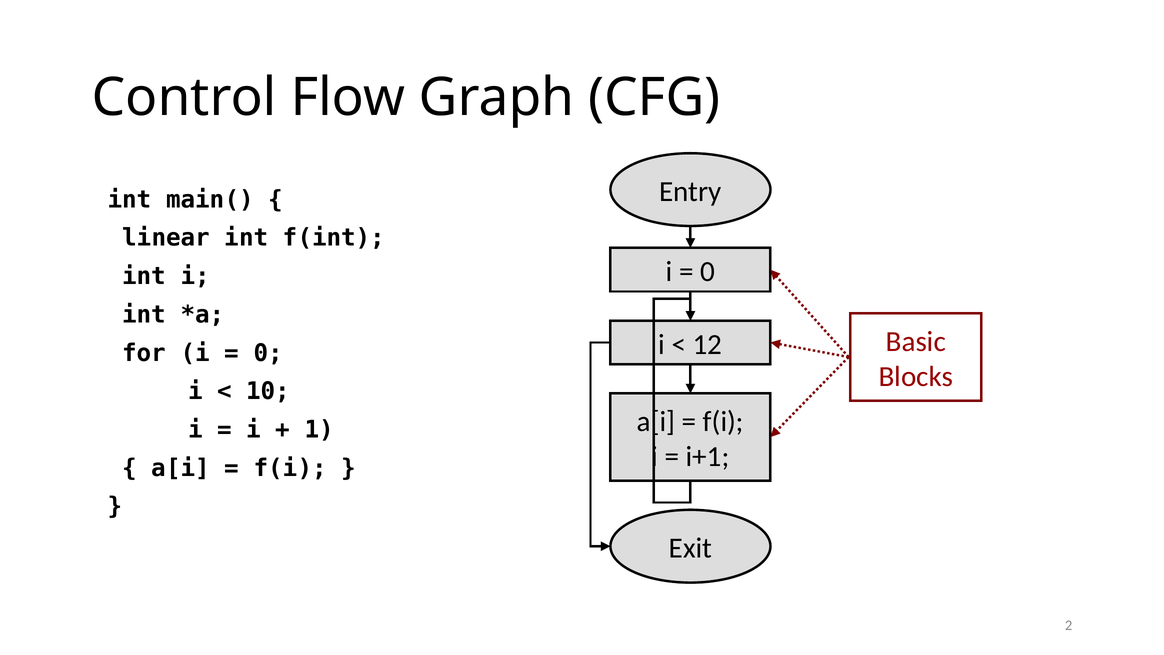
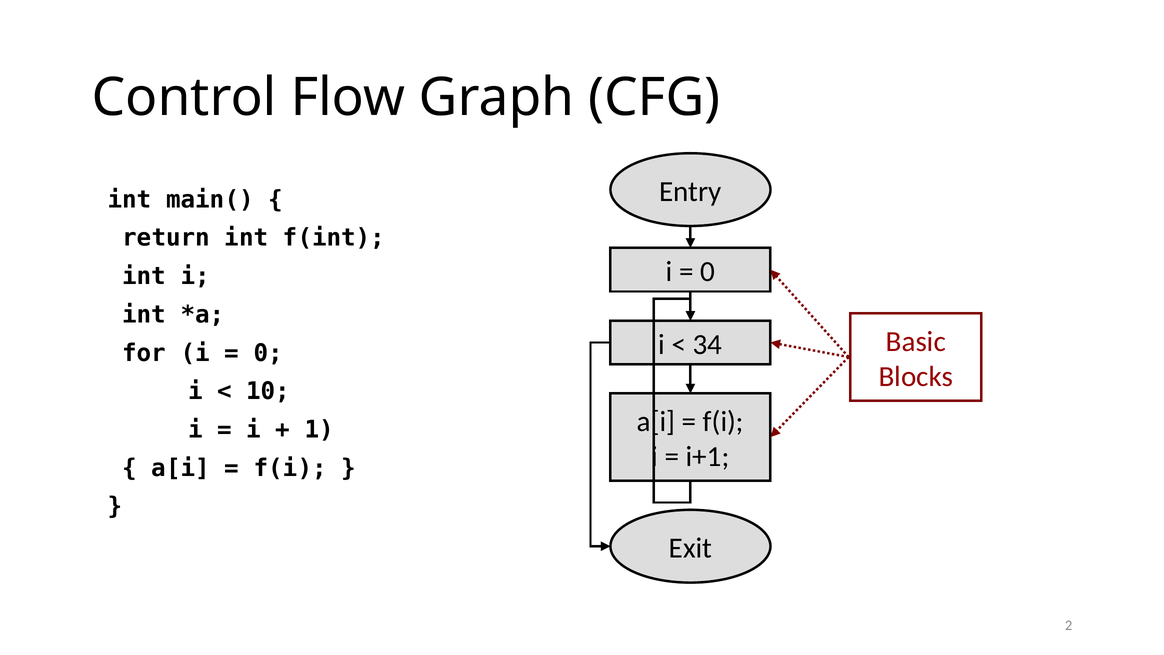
linear: linear -> return (166, 238)
12: 12 -> 34 (707, 344)
